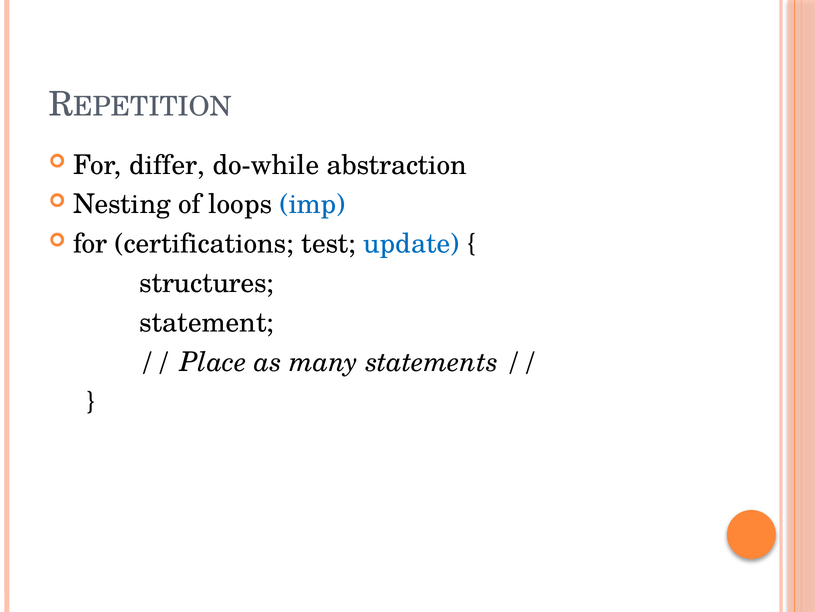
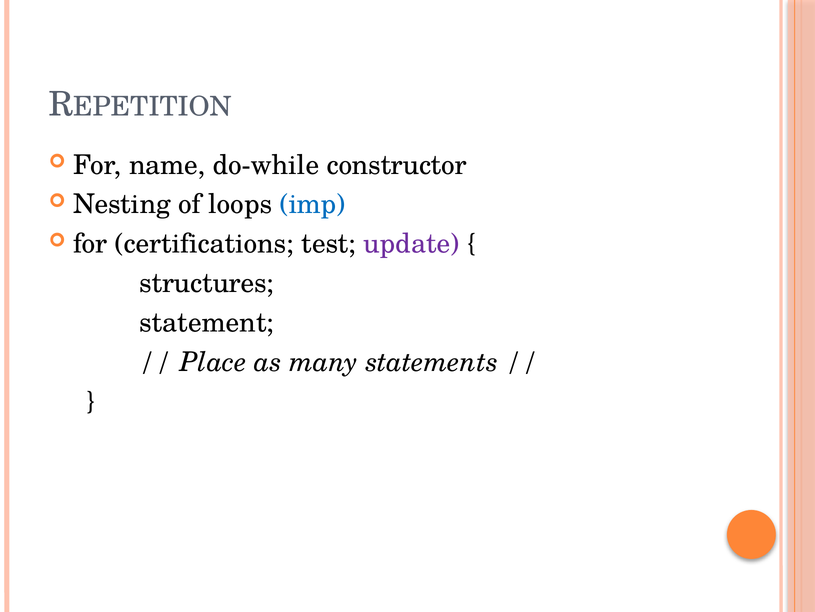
differ: differ -> name (167, 165)
abstraction: abstraction -> constructor (397, 165)
update colour: blue -> purple (411, 244)
